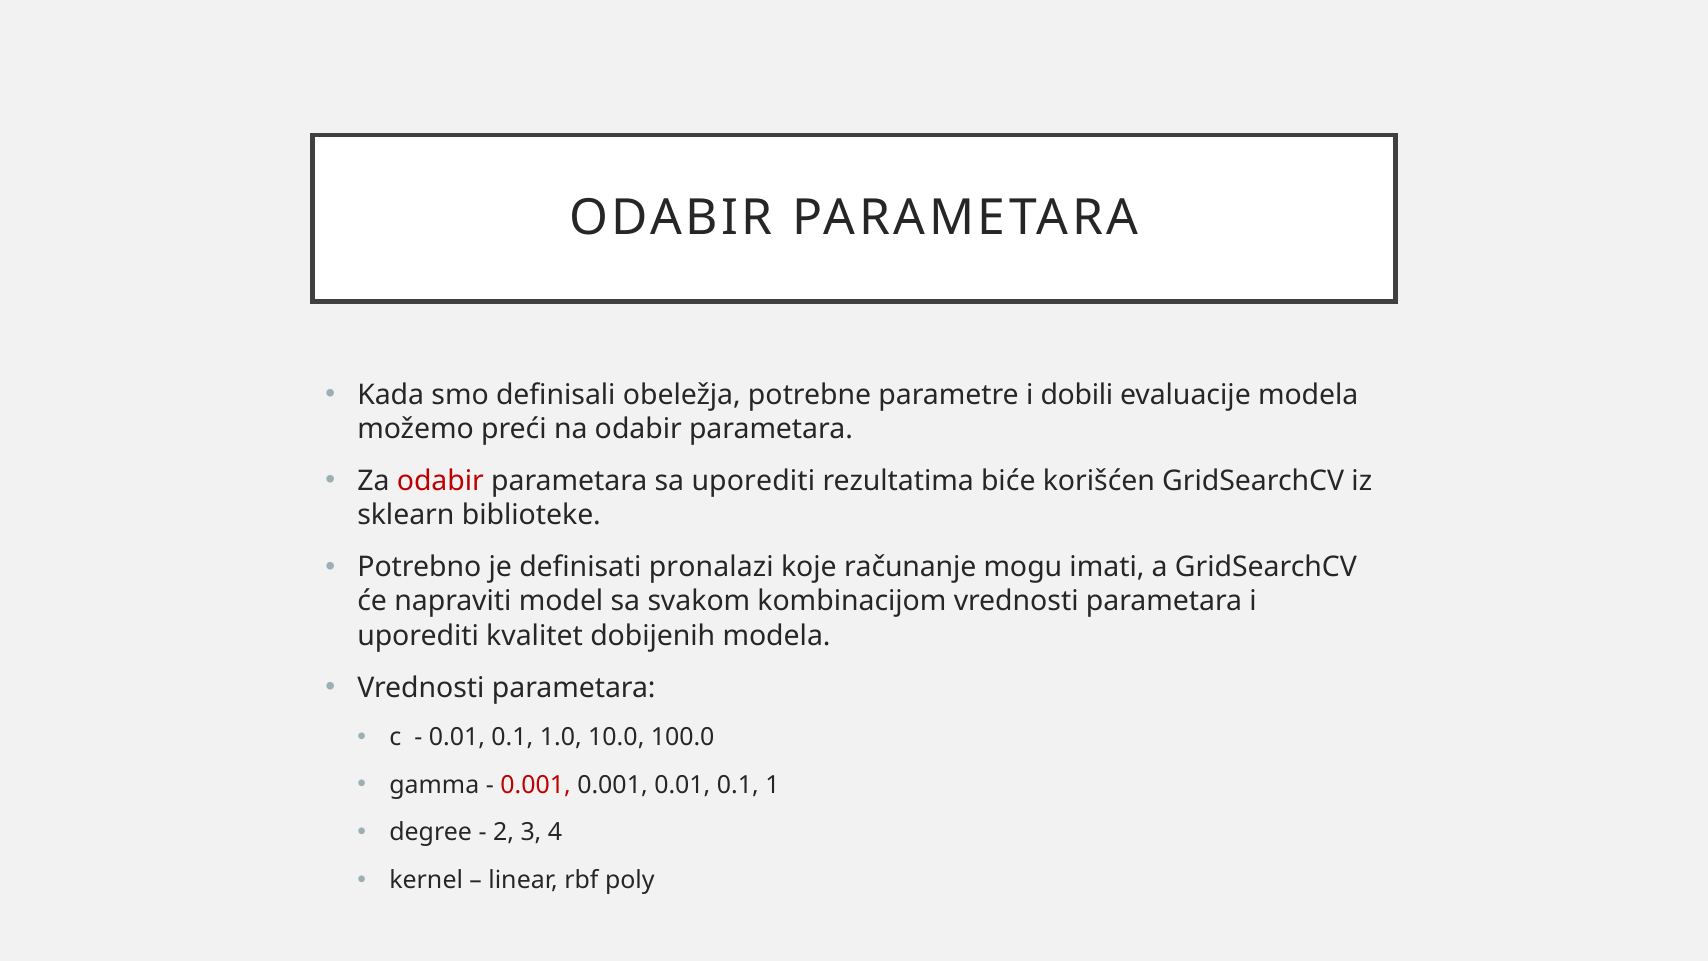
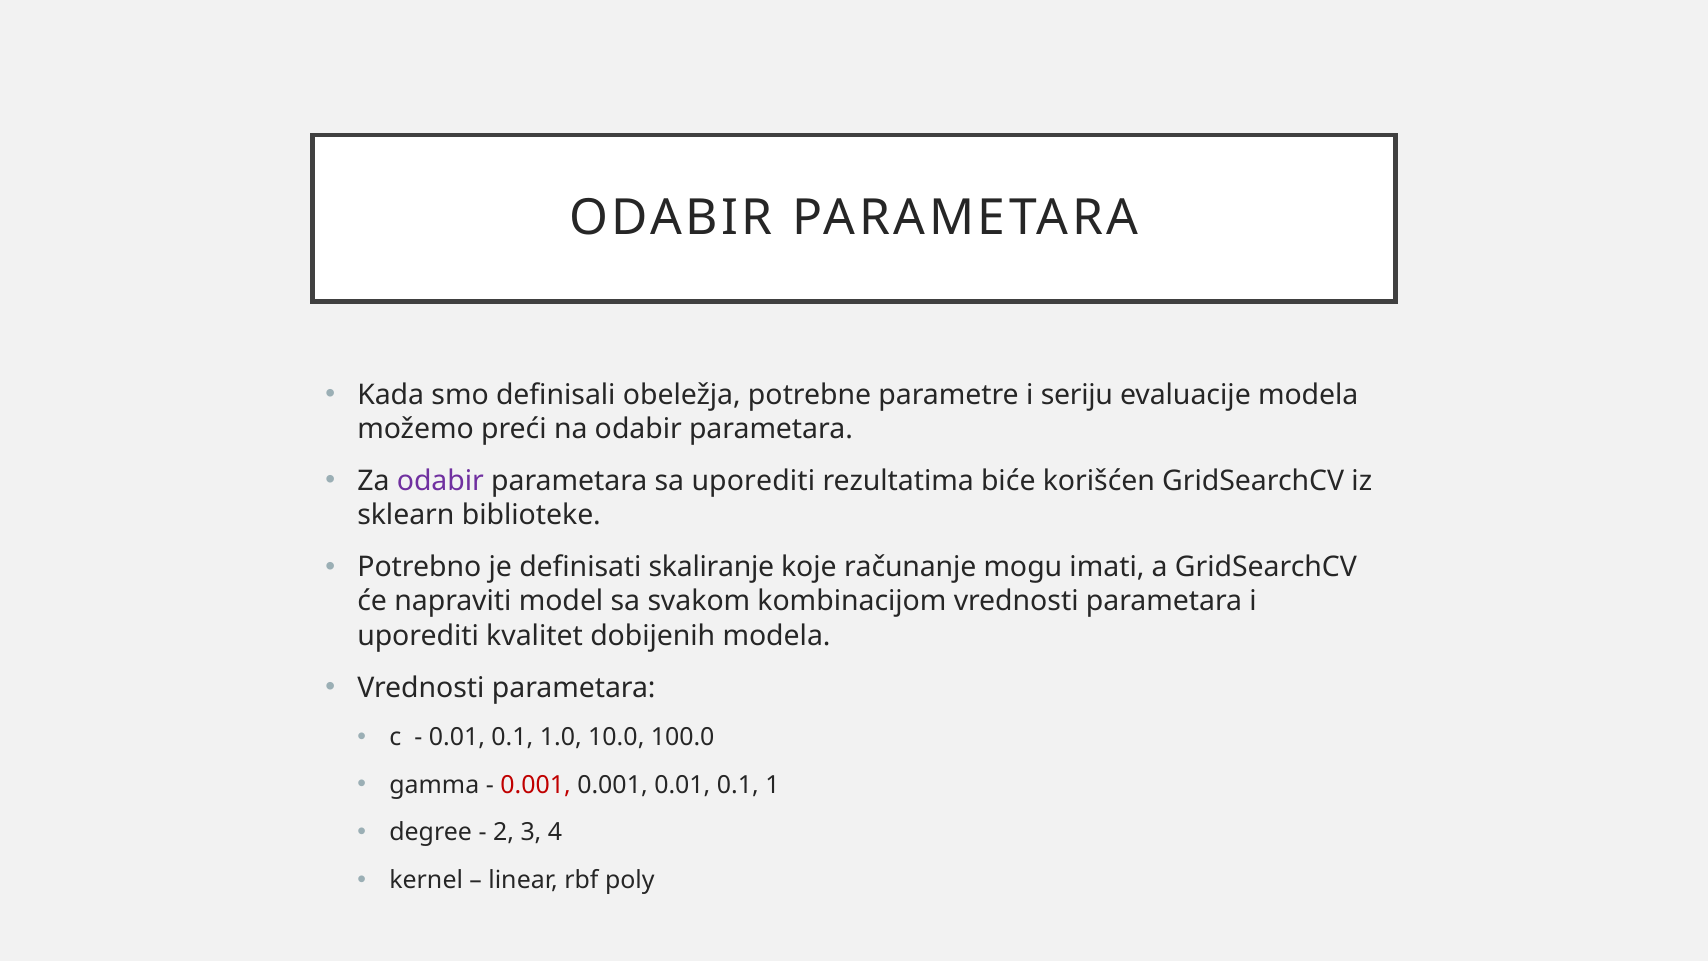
dobili: dobili -> seriju (1077, 395)
odabir colour: red -> purple (440, 481)
pronalazi: pronalazi -> skaliranje (711, 567)
